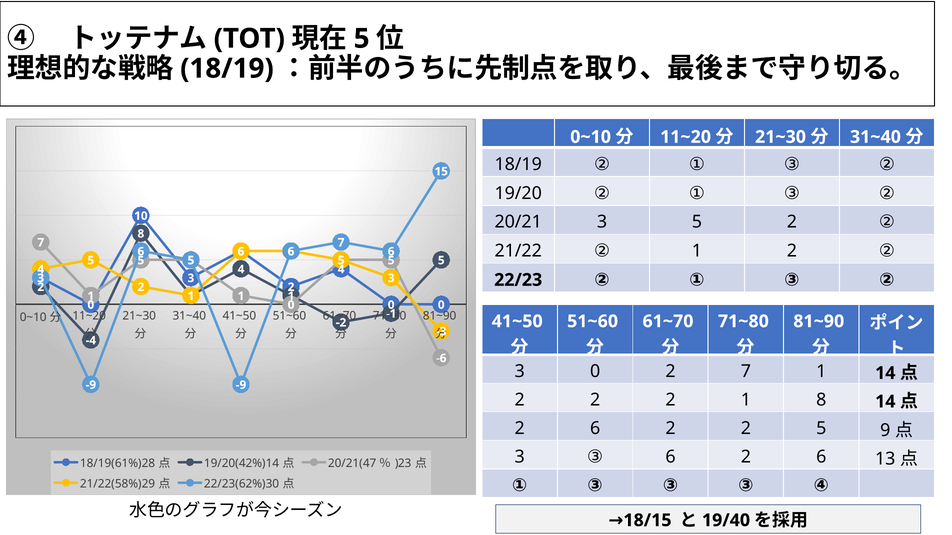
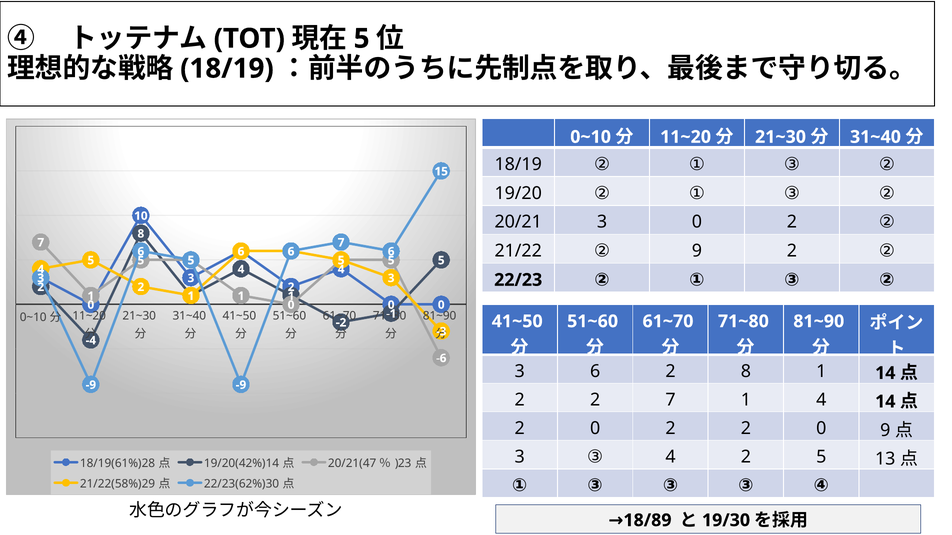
5: 5 -> 0 (697, 222)
② 1: 1 -> 9 (697, 251)
0: 0 -> 6 (595, 372)
2 7: 7 -> 8 (746, 372)
2: 2 -> 7 (670, 400)
8: 8 -> 4 (821, 400)
6: 6 -> 0 (595, 429)
2 2 5: 5 -> 0 (821, 429)
③ 6: 6 -> 4 (670, 457)
6: 6 -> 5 (821, 457)
18/15: 18/15 -> 18/89 (647, 521)
19/40: 19/40 -> 19/30 (726, 521)
